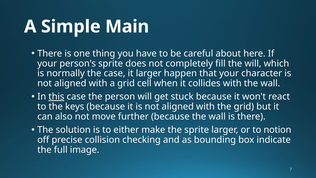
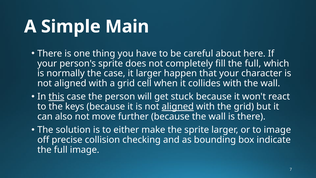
fill the will: will -> full (253, 63)
aligned underline: none -> present (178, 106)
to notion: notion -> image (277, 130)
